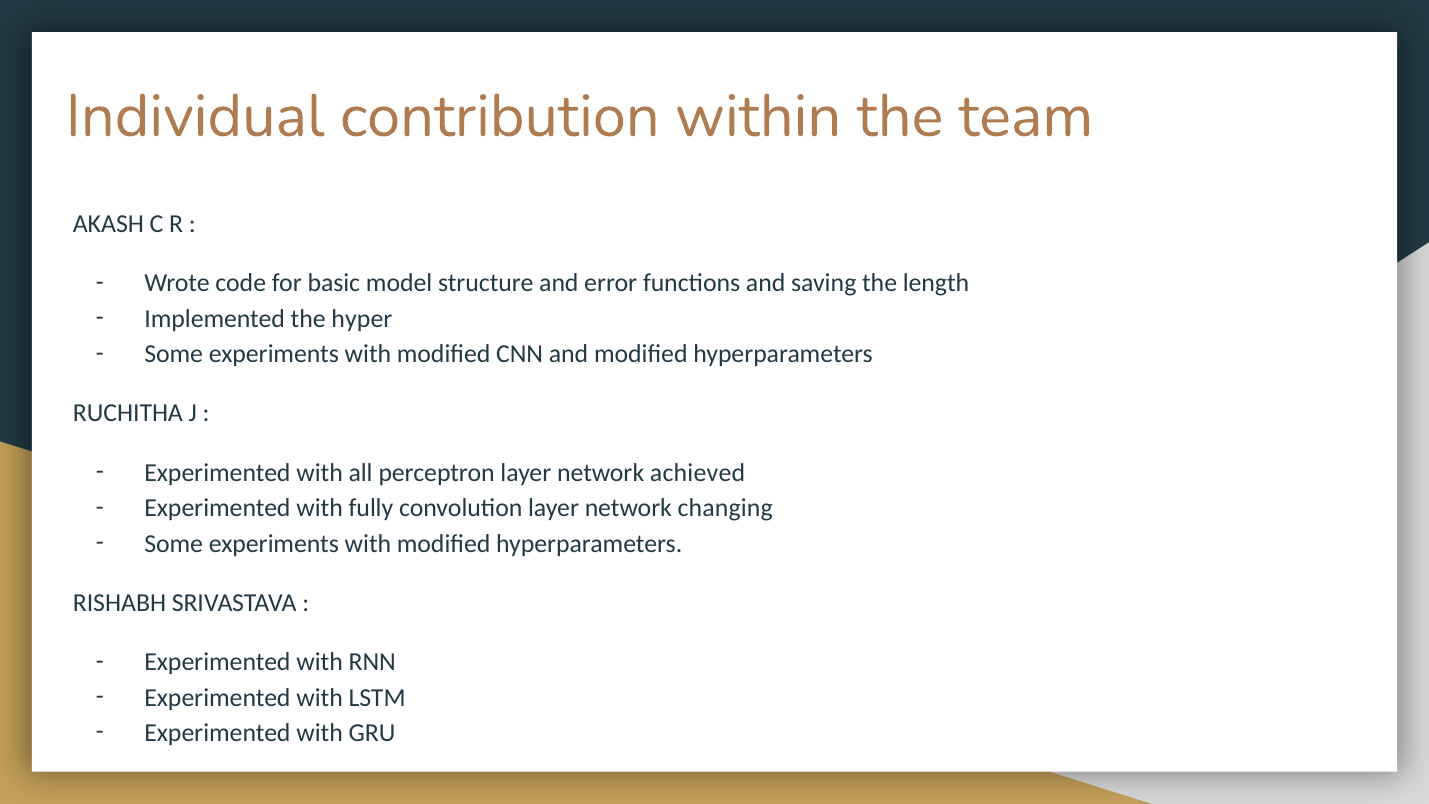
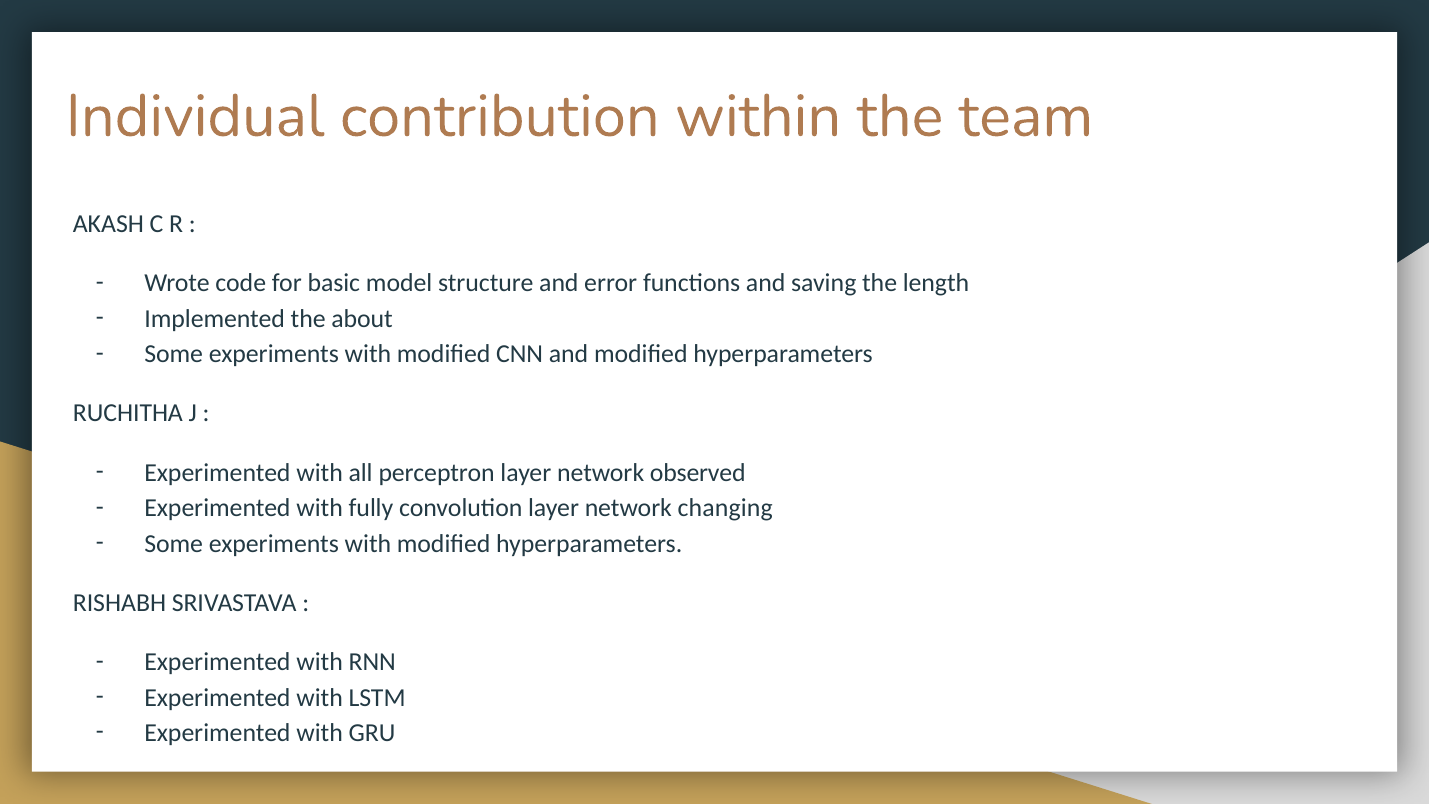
hyper: hyper -> about (362, 319)
achieved: achieved -> observed (698, 473)
